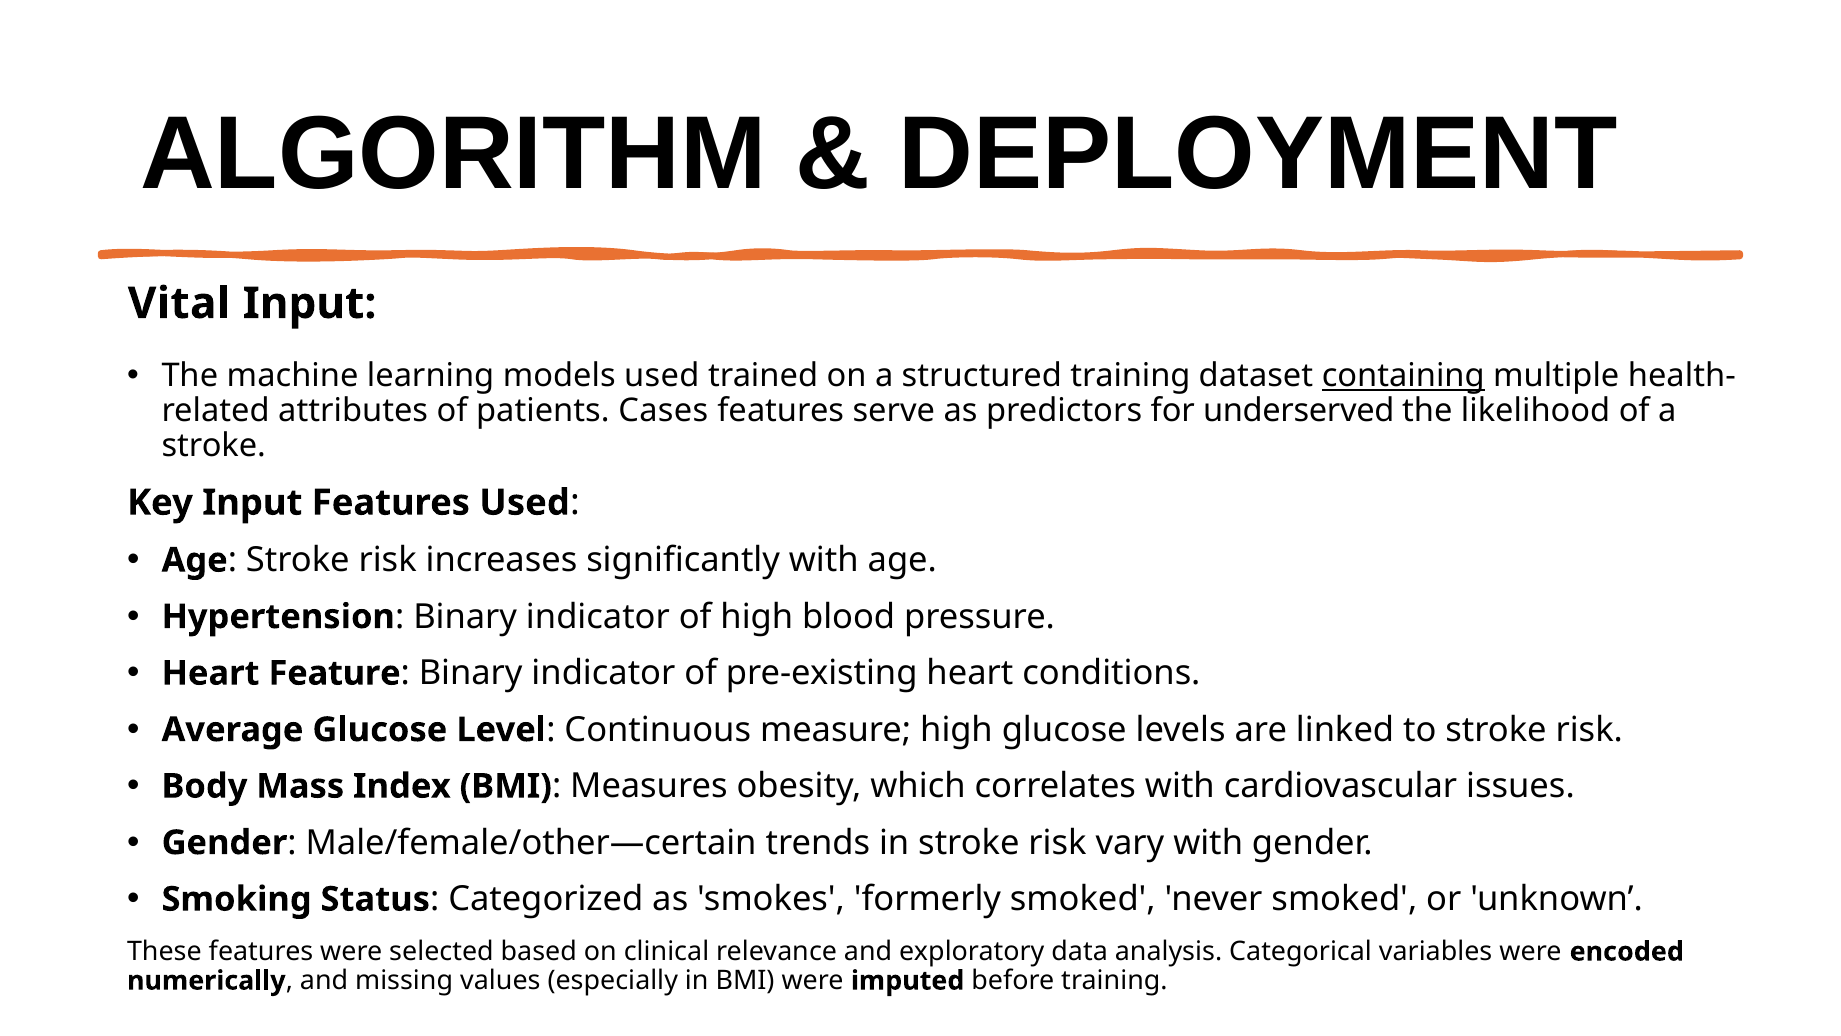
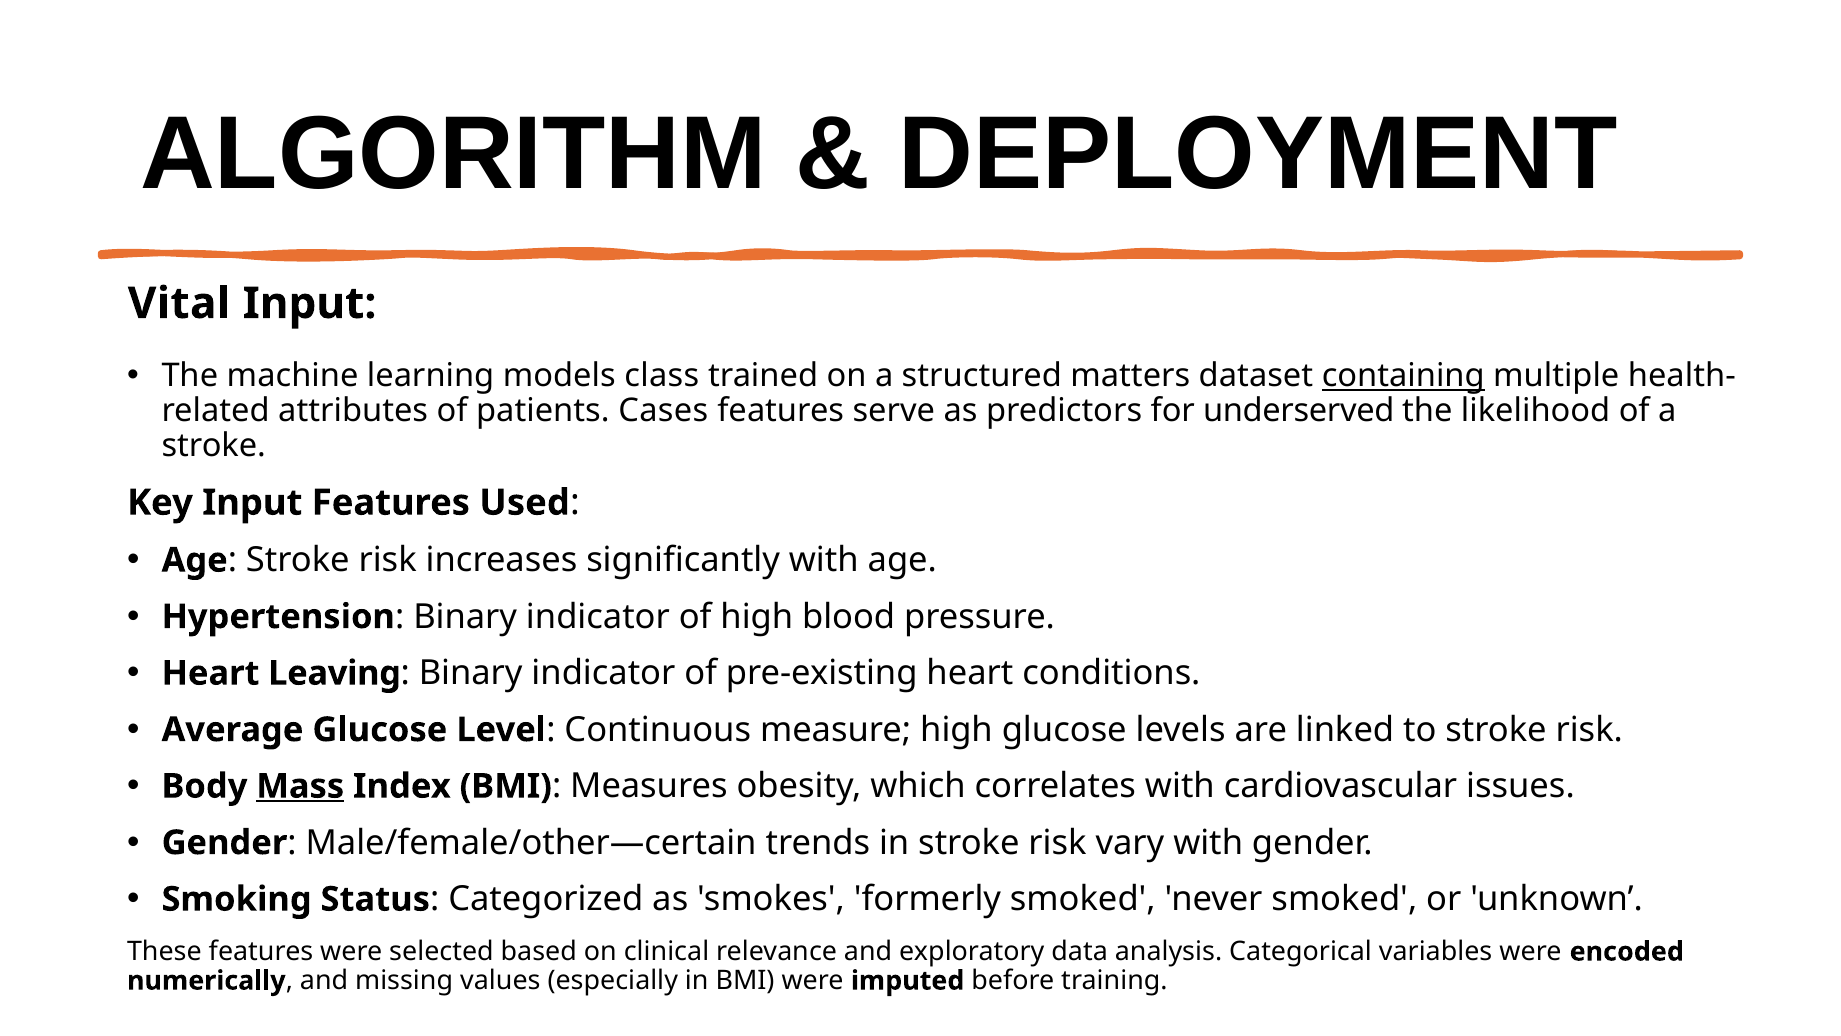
models used: used -> class (662, 376)
structured training: training -> matters (1130, 376)
Feature: Feature -> Leaving (335, 673)
Mass underline: none -> present (300, 786)
